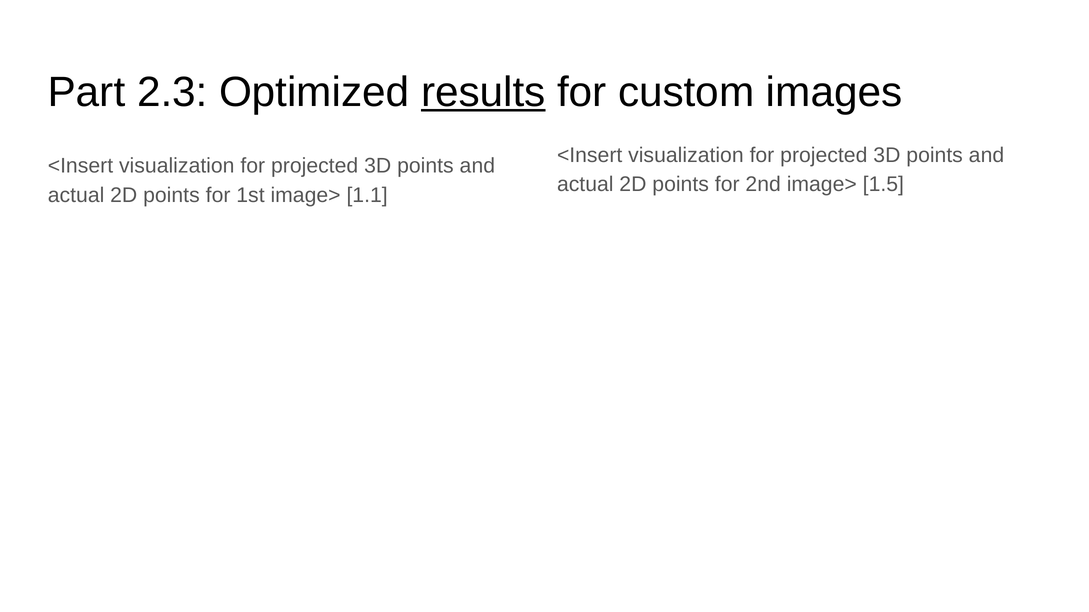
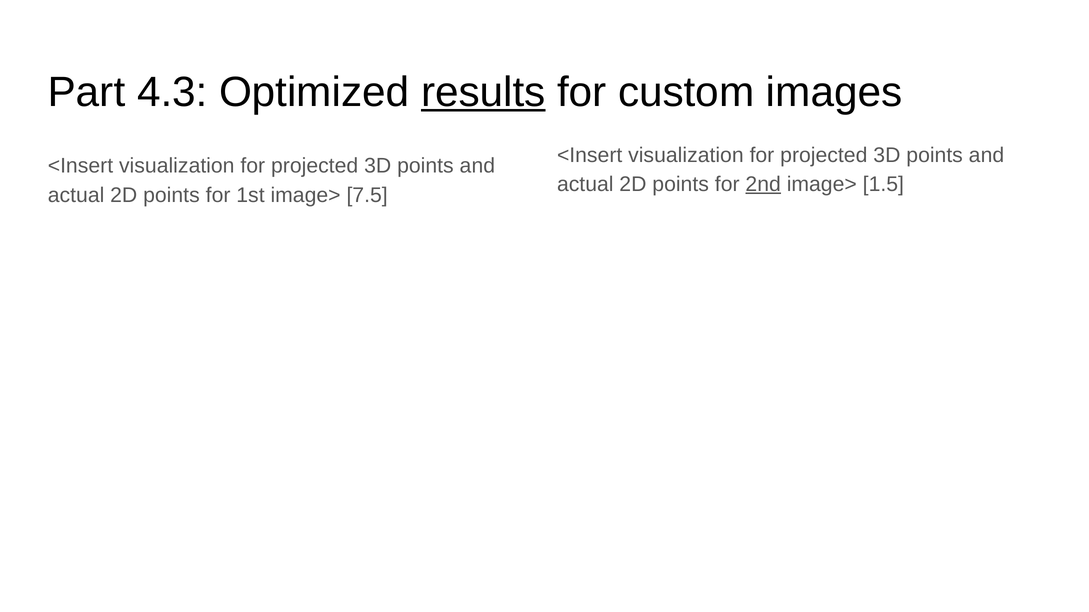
2.3: 2.3 -> 4.3 (172, 92)
2nd underline: none -> present (763, 184)
1.1: 1.1 -> 7.5 (367, 195)
